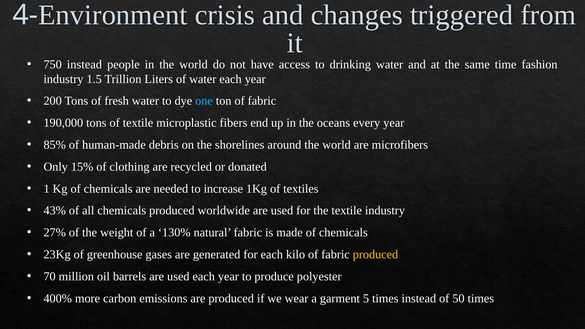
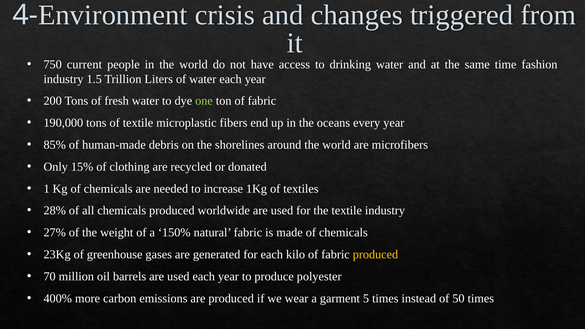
750 instead: instead -> current (84, 64)
one colour: light blue -> light green (204, 101)
43%: 43% -> 28% (55, 211)
130%: 130% -> 150% (174, 233)
